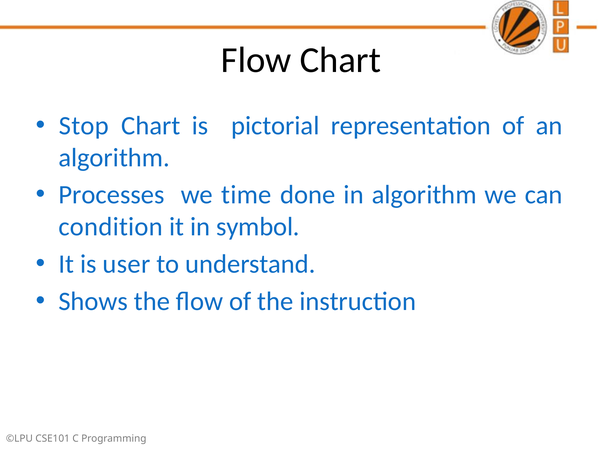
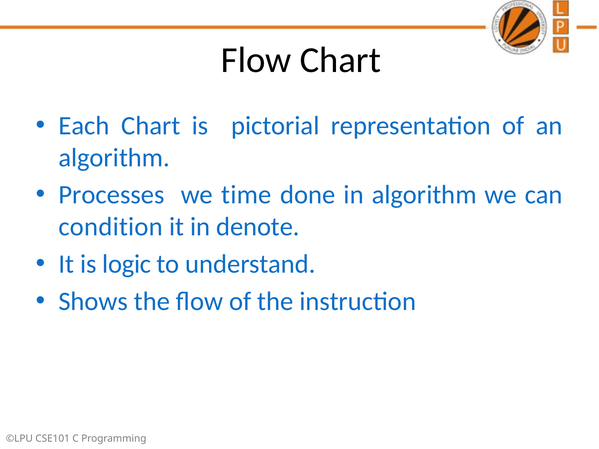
Stop: Stop -> Each (84, 126)
symbol: symbol -> denote (258, 227)
user: user -> logic (127, 264)
